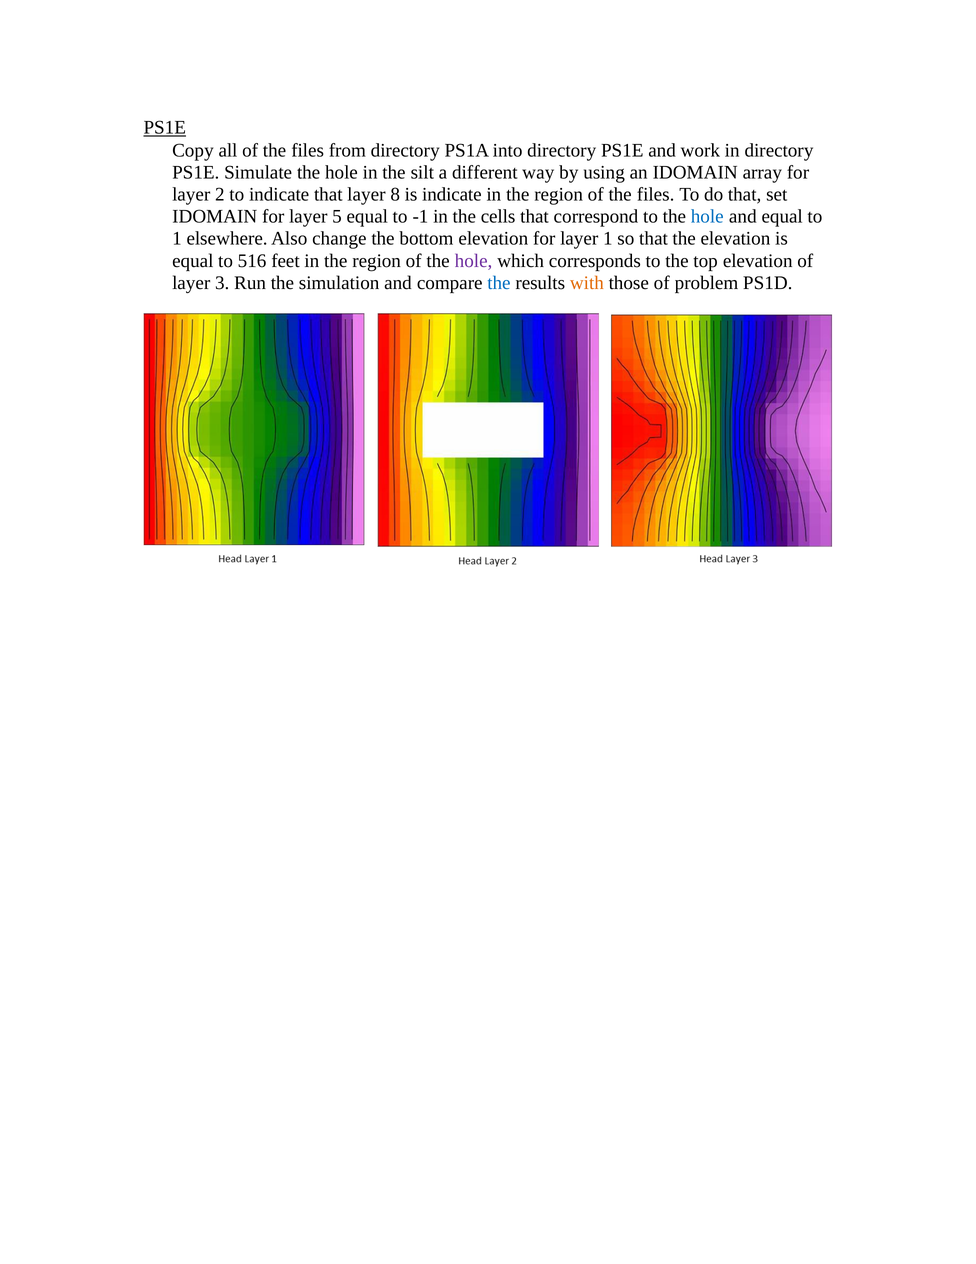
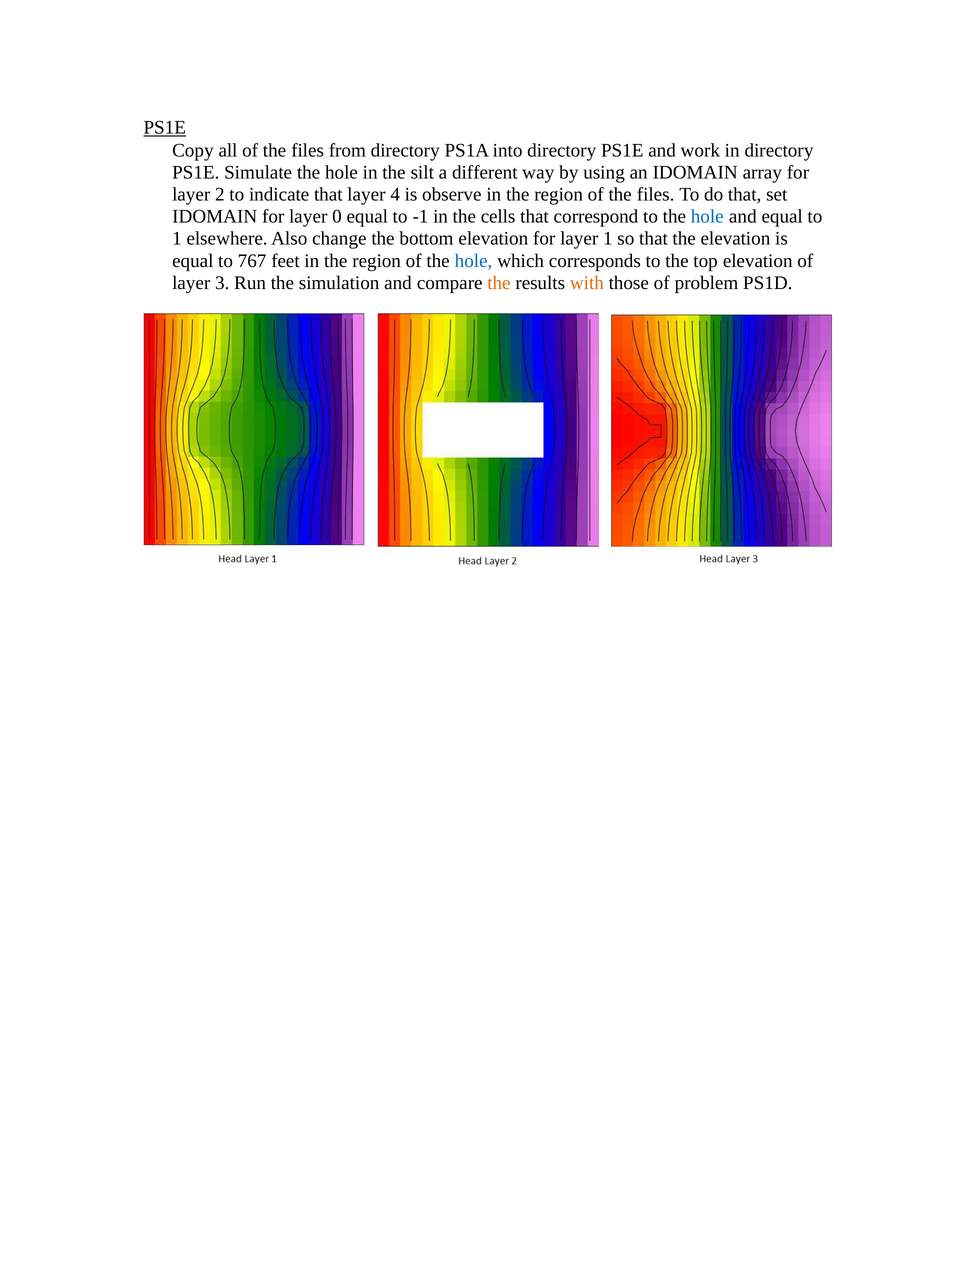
8: 8 -> 4 (395, 194)
is indicate: indicate -> observe (452, 194)
5: 5 -> 0 (337, 216)
516: 516 -> 767 (252, 260)
hole colour: purple -> blue (474, 260)
the colour: blue -> orange (499, 283)
